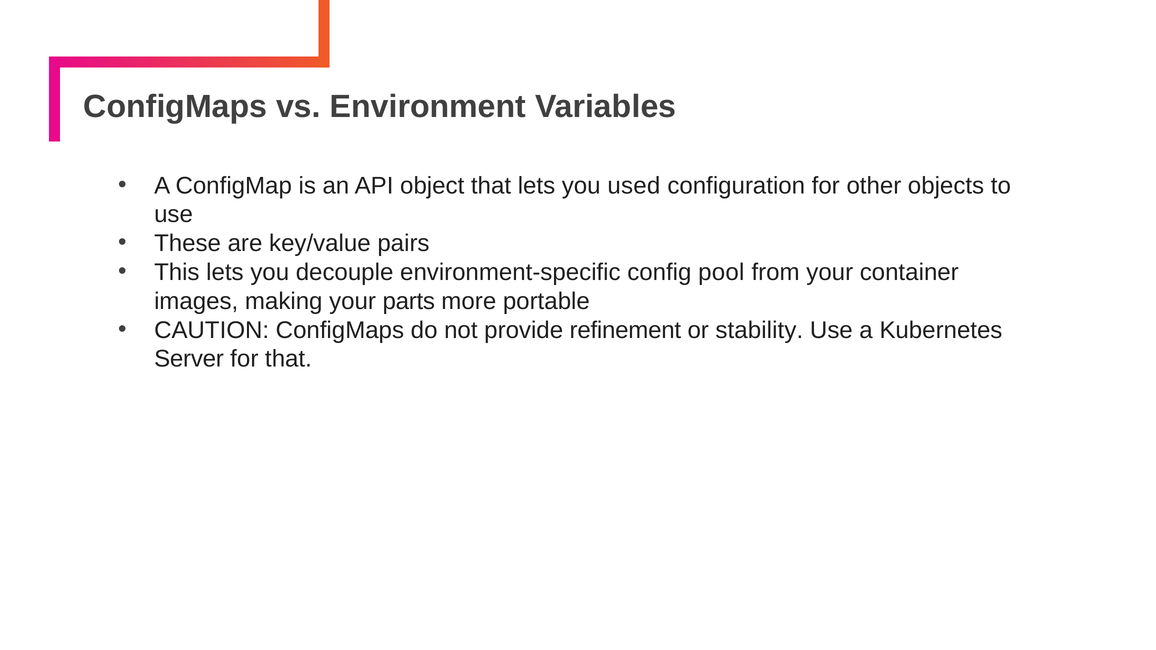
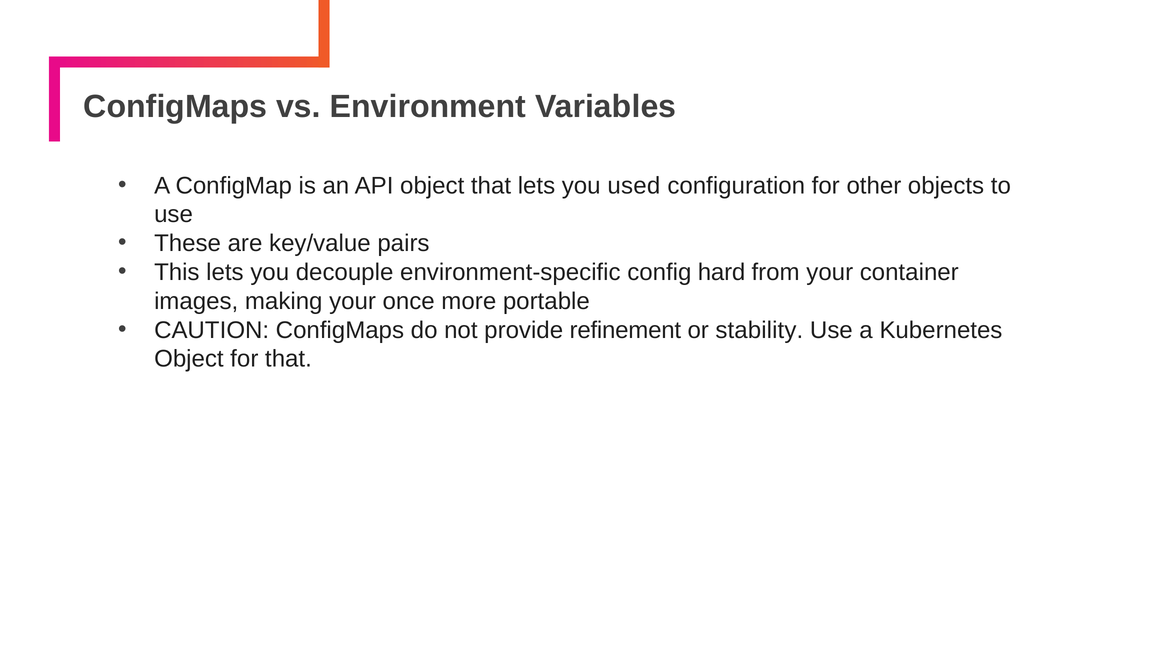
pool: pool -> hard (722, 272)
parts: parts -> once (409, 301)
Server: Server -> Object (189, 359)
